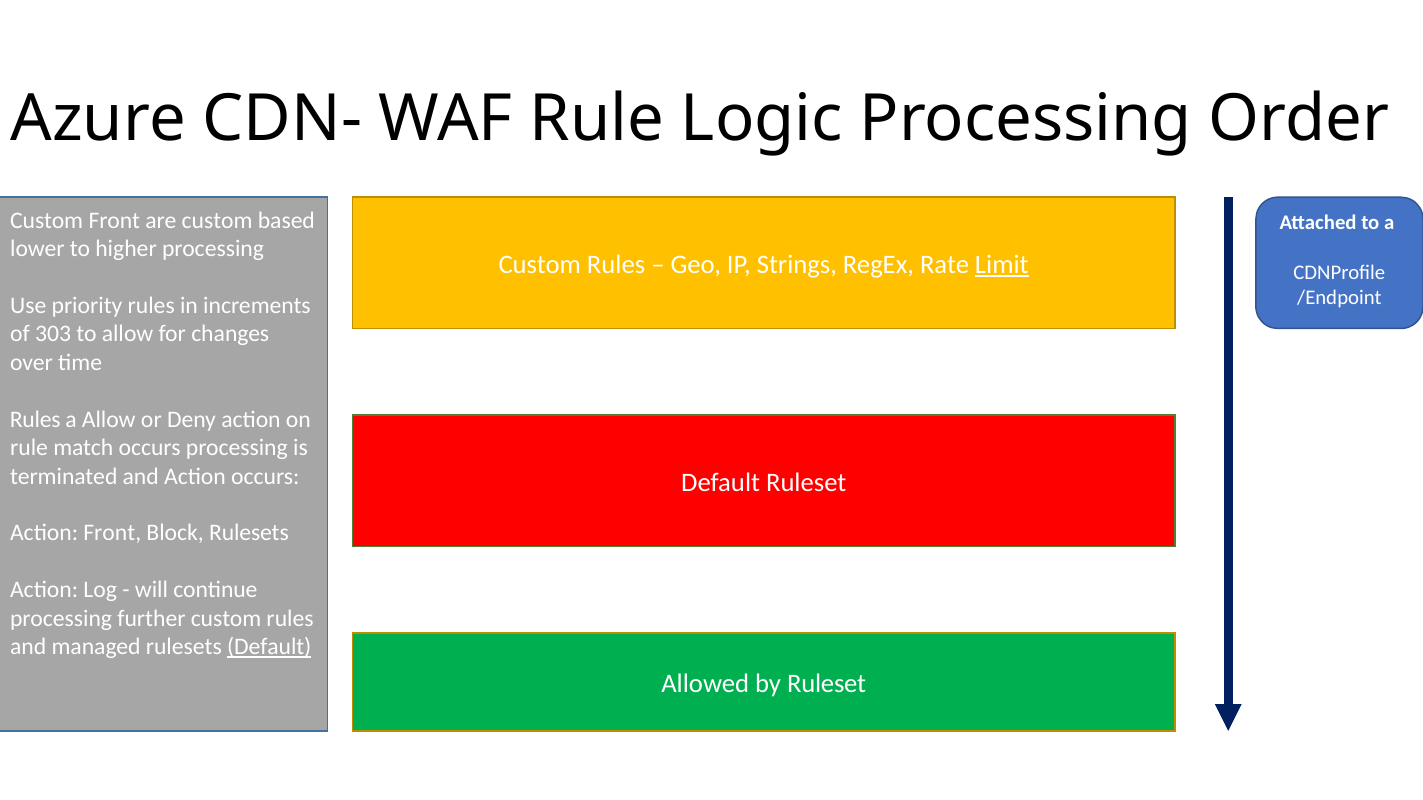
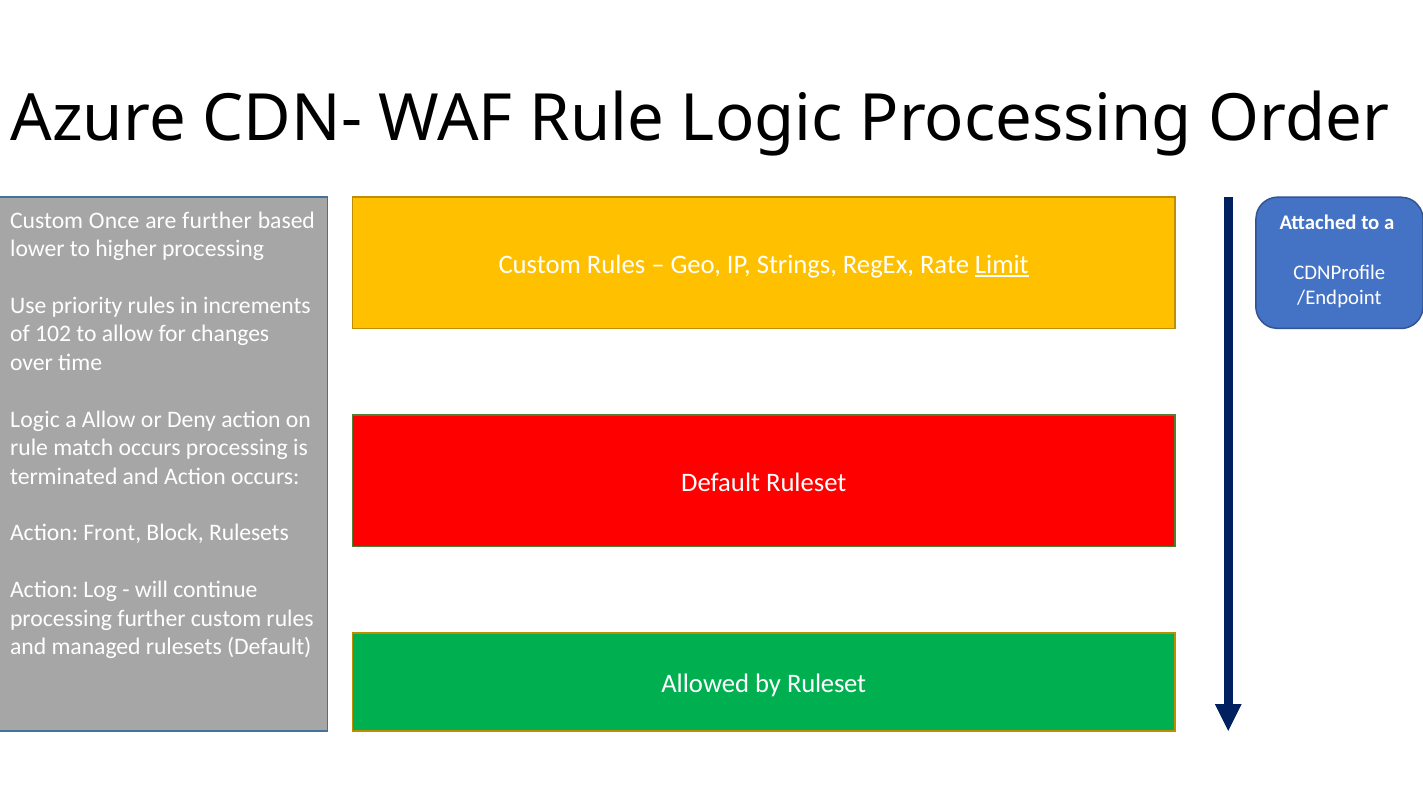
Custom Front: Front -> Once (114, 221)
are custom: custom -> further (217, 221)
303: 303 -> 102 (53, 334)
Rules: Rules -> Logic (35, 420)
Default underline: present -> none (269, 647)
